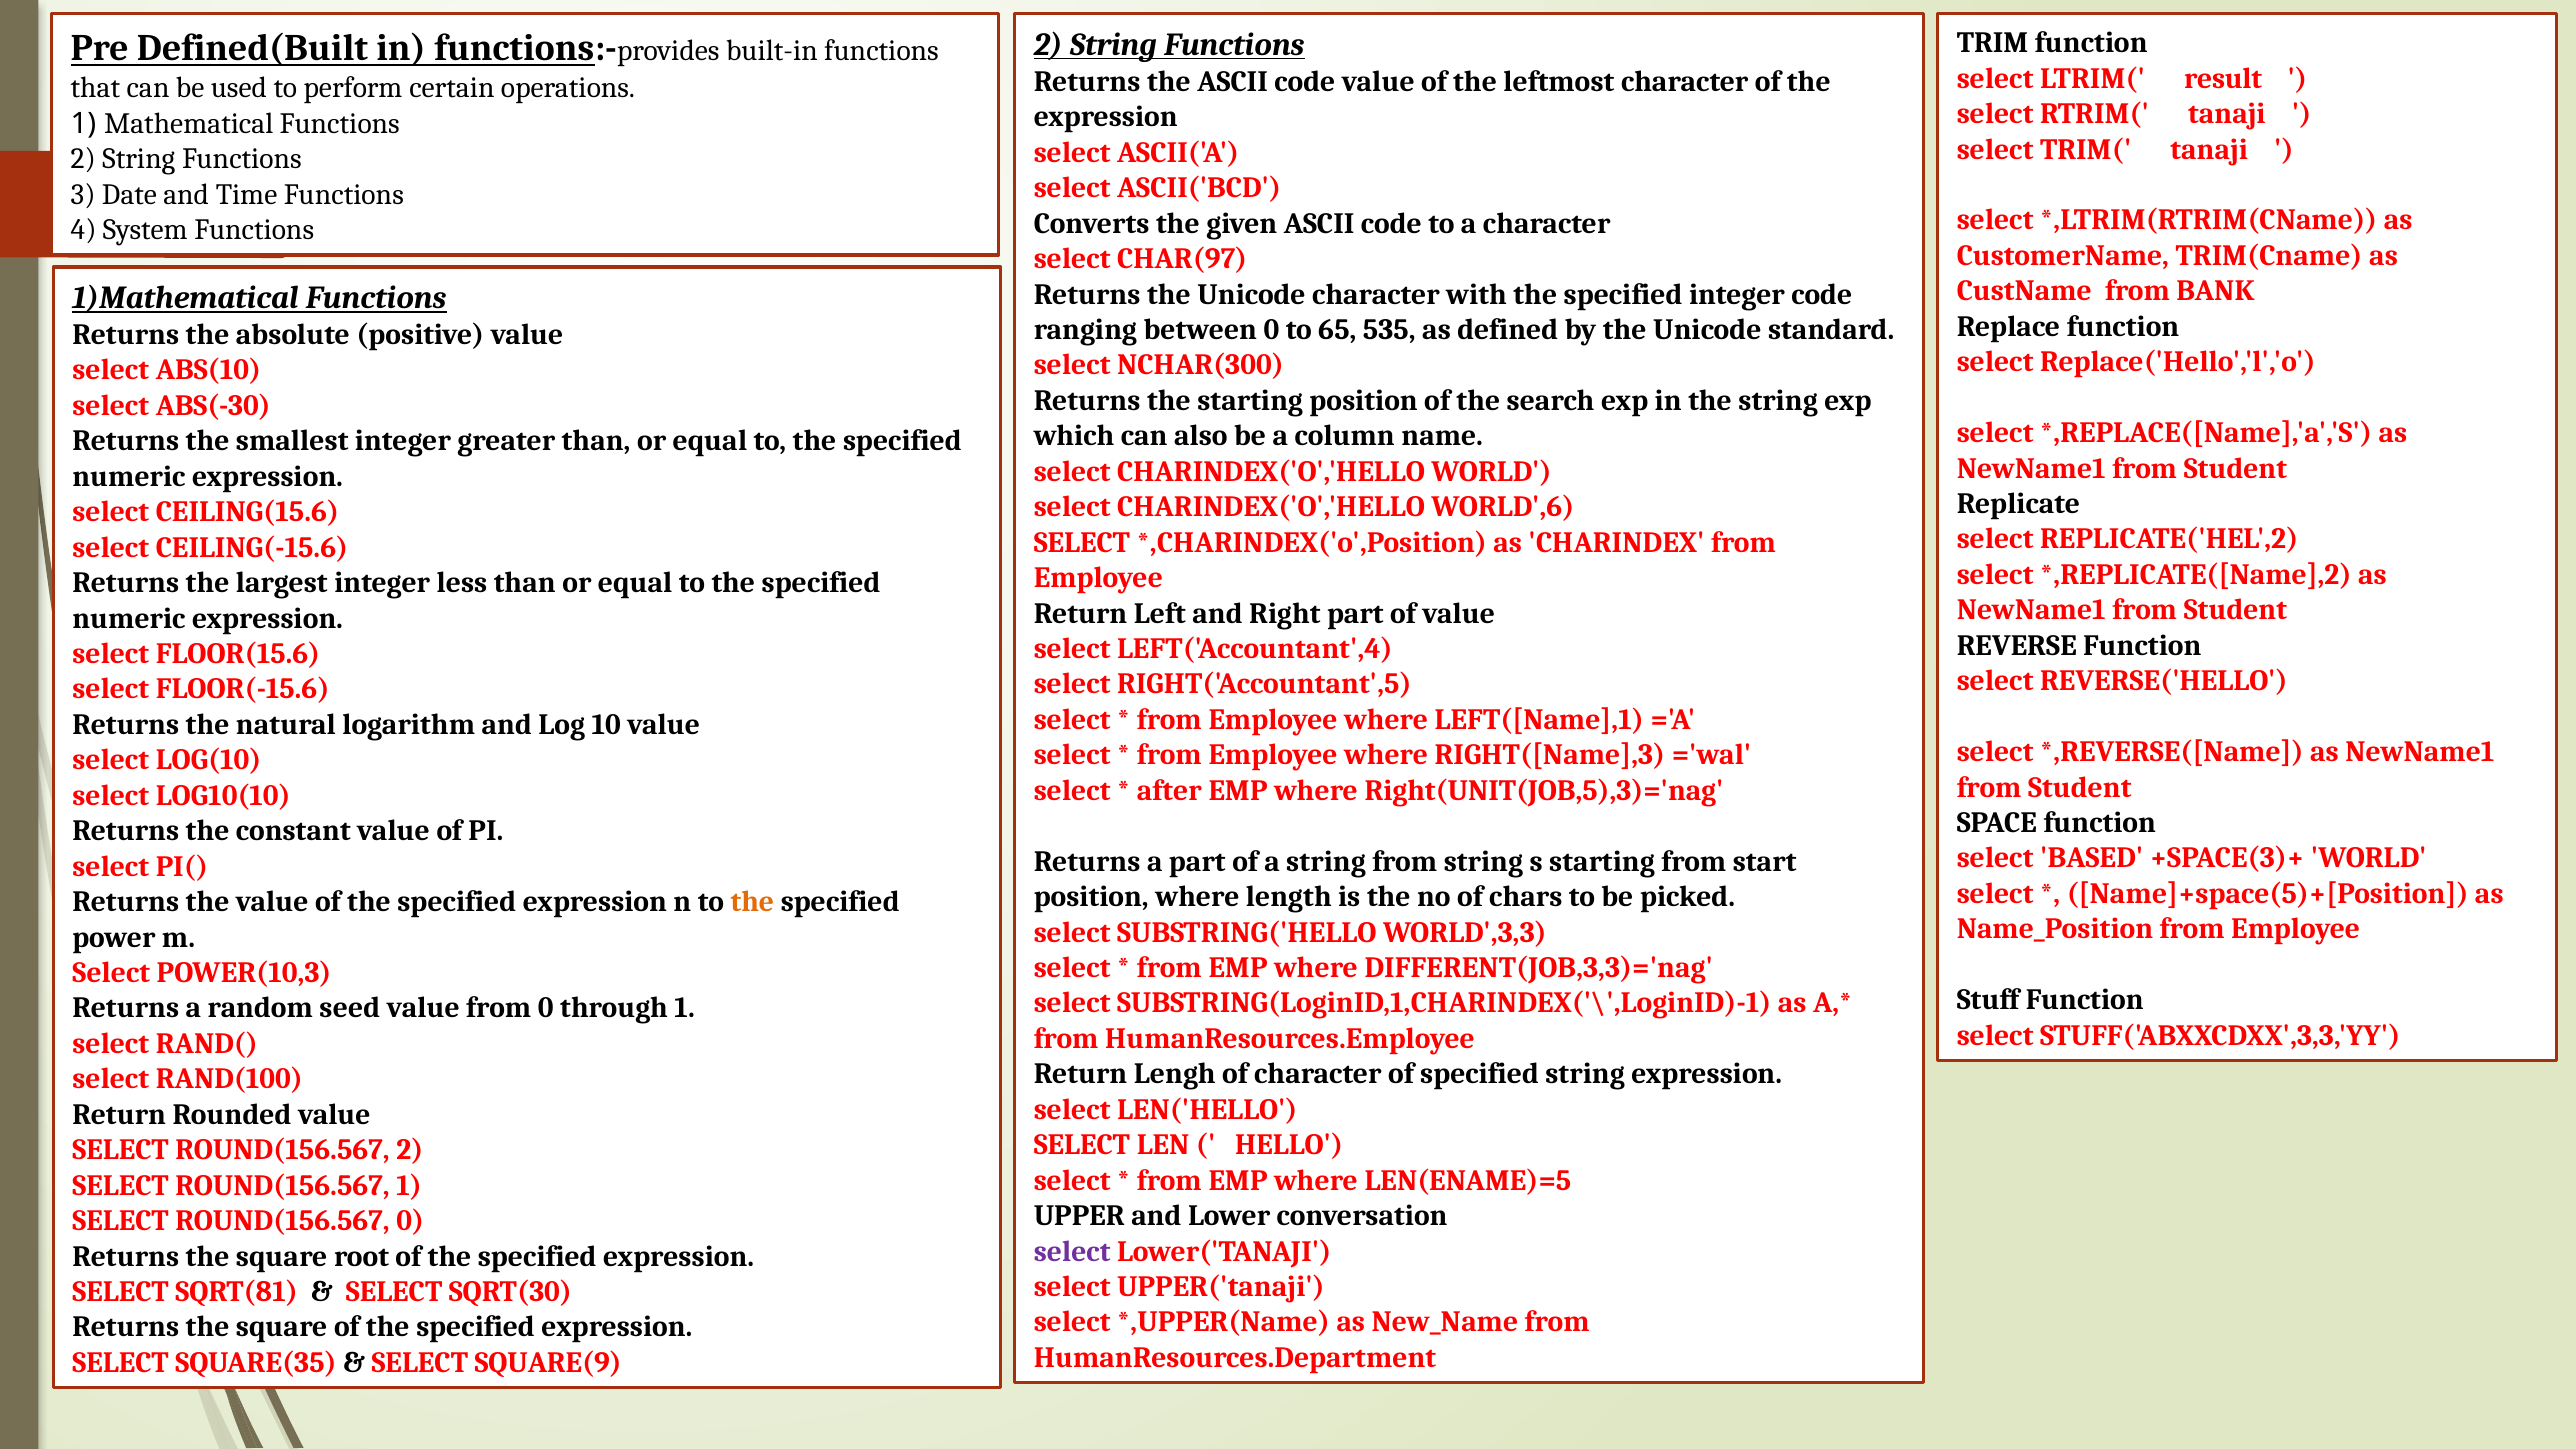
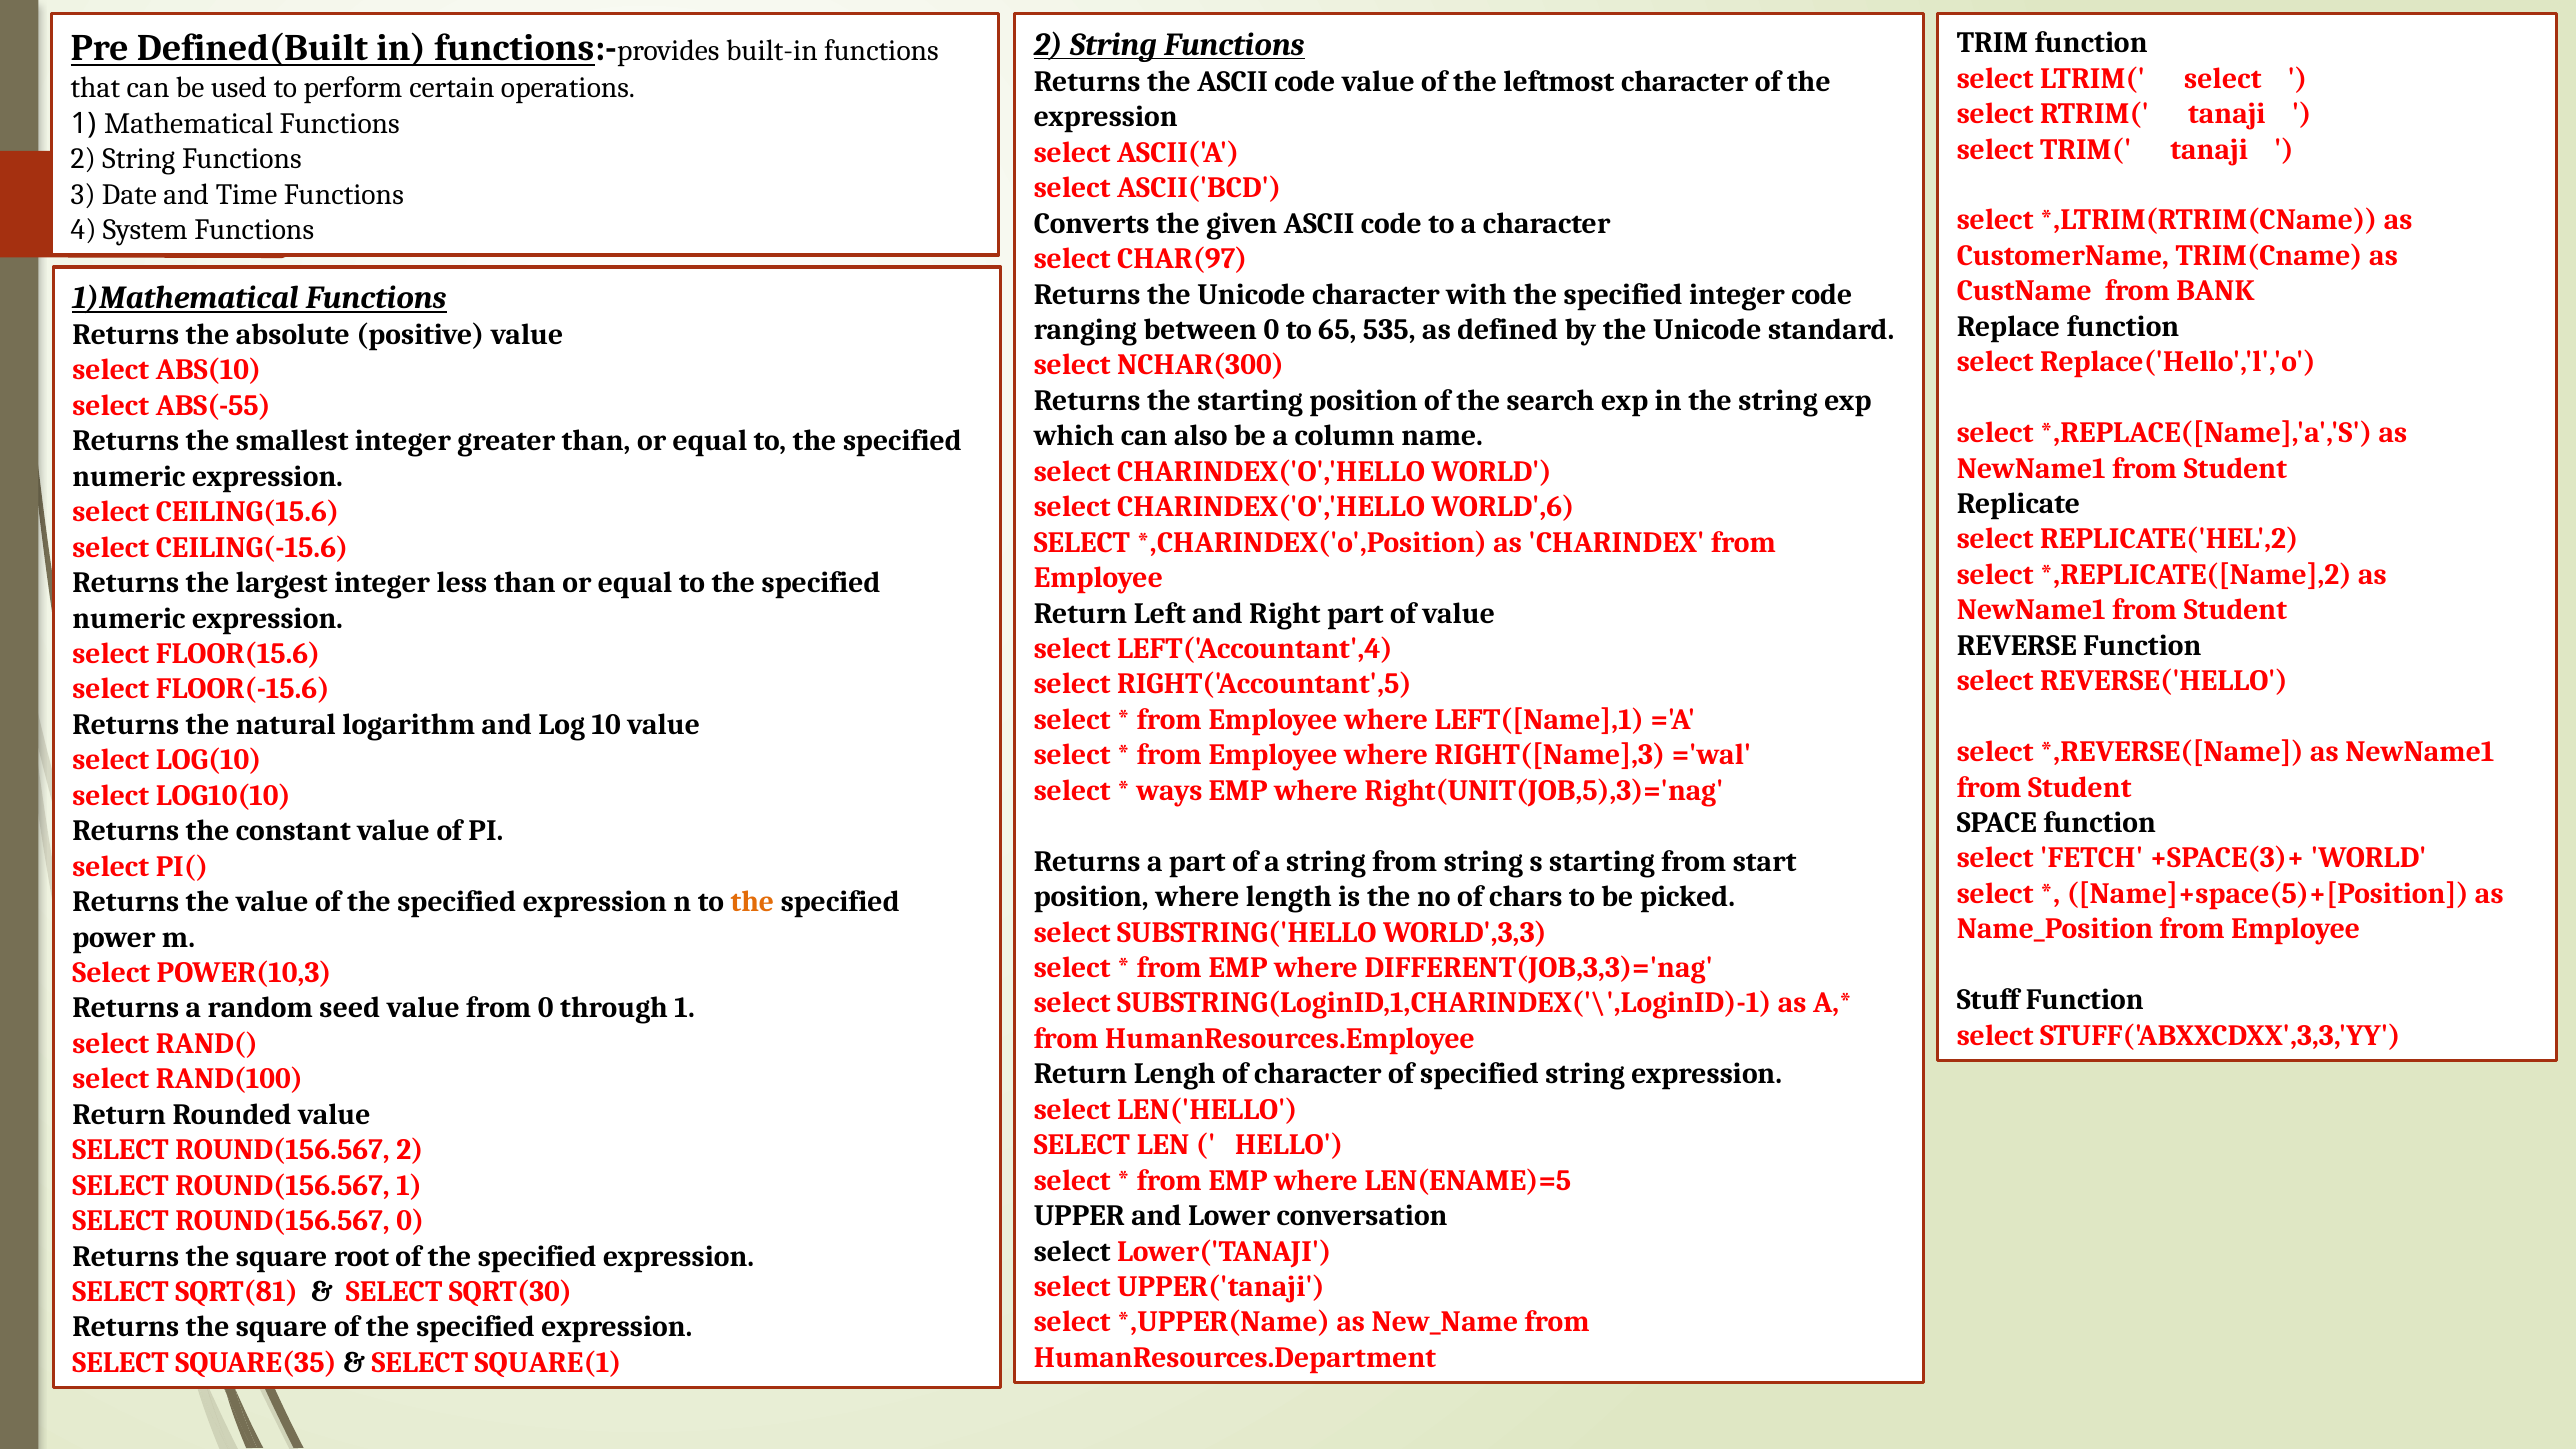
LTRIM( result: result -> select (2223, 78)
ABS(-30: ABS(-30 -> ABS(-55 (213, 406)
after: after -> ways (1169, 791)
BASED: BASED -> FETCH (2092, 858)
select colour: purple -> black (1072, 1251)
SQUARE(9: SQUARE(9 -> SQUARE(1 (548, 1363)
